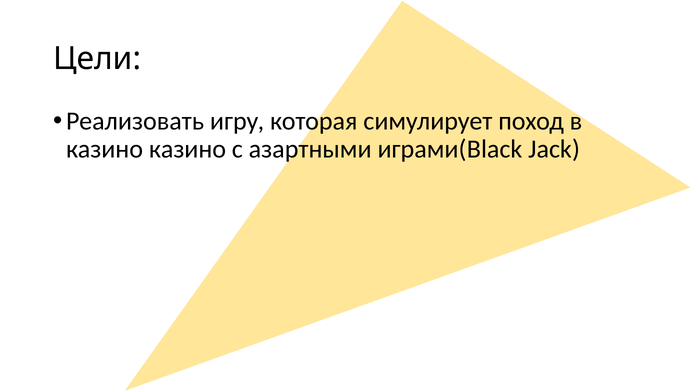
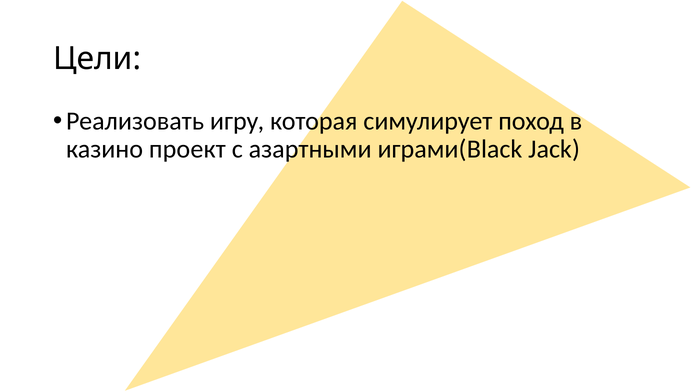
казино казино: казино -> проект (187, 149)
